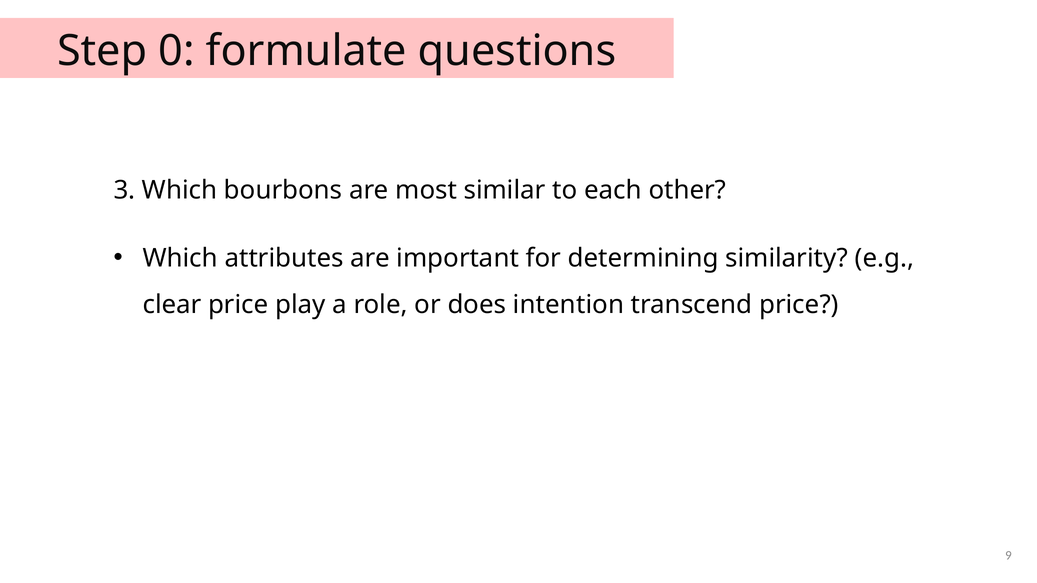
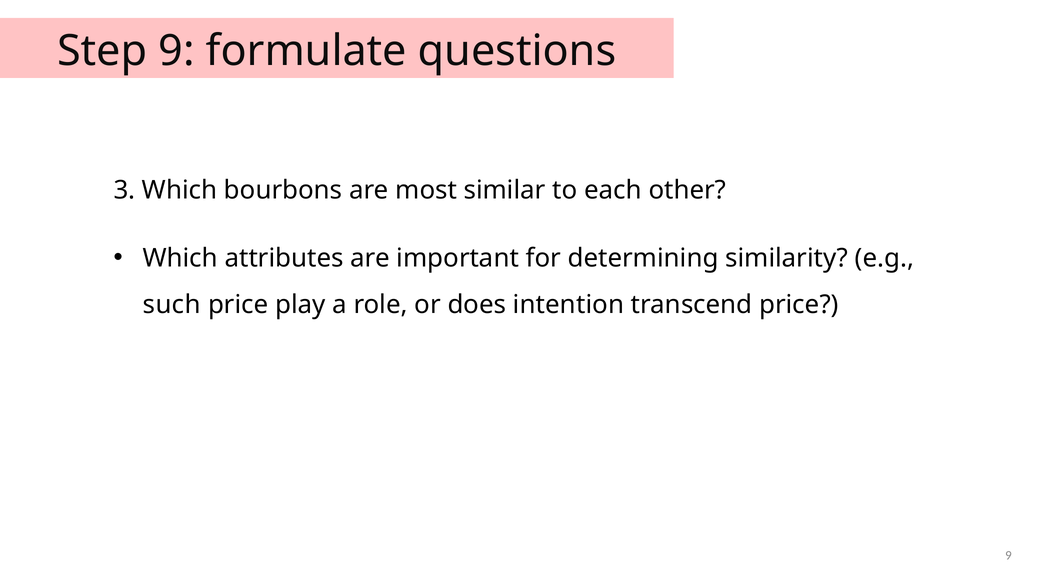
Step 0: 0 -> 9 (176, 51)
clear: clear -> such (172, 305)
